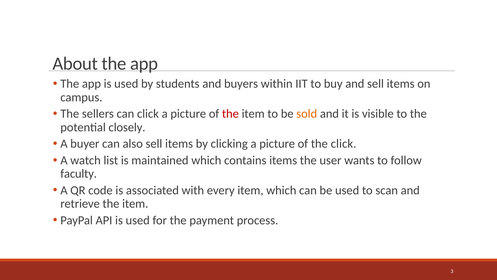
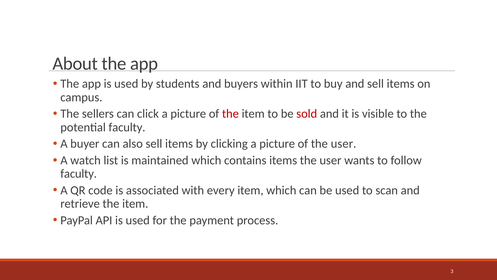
sold colour: orange -> red (307, 114)
potential closely: closely -> faculty (127, 127)
of the click: click -> user (344, 144)
